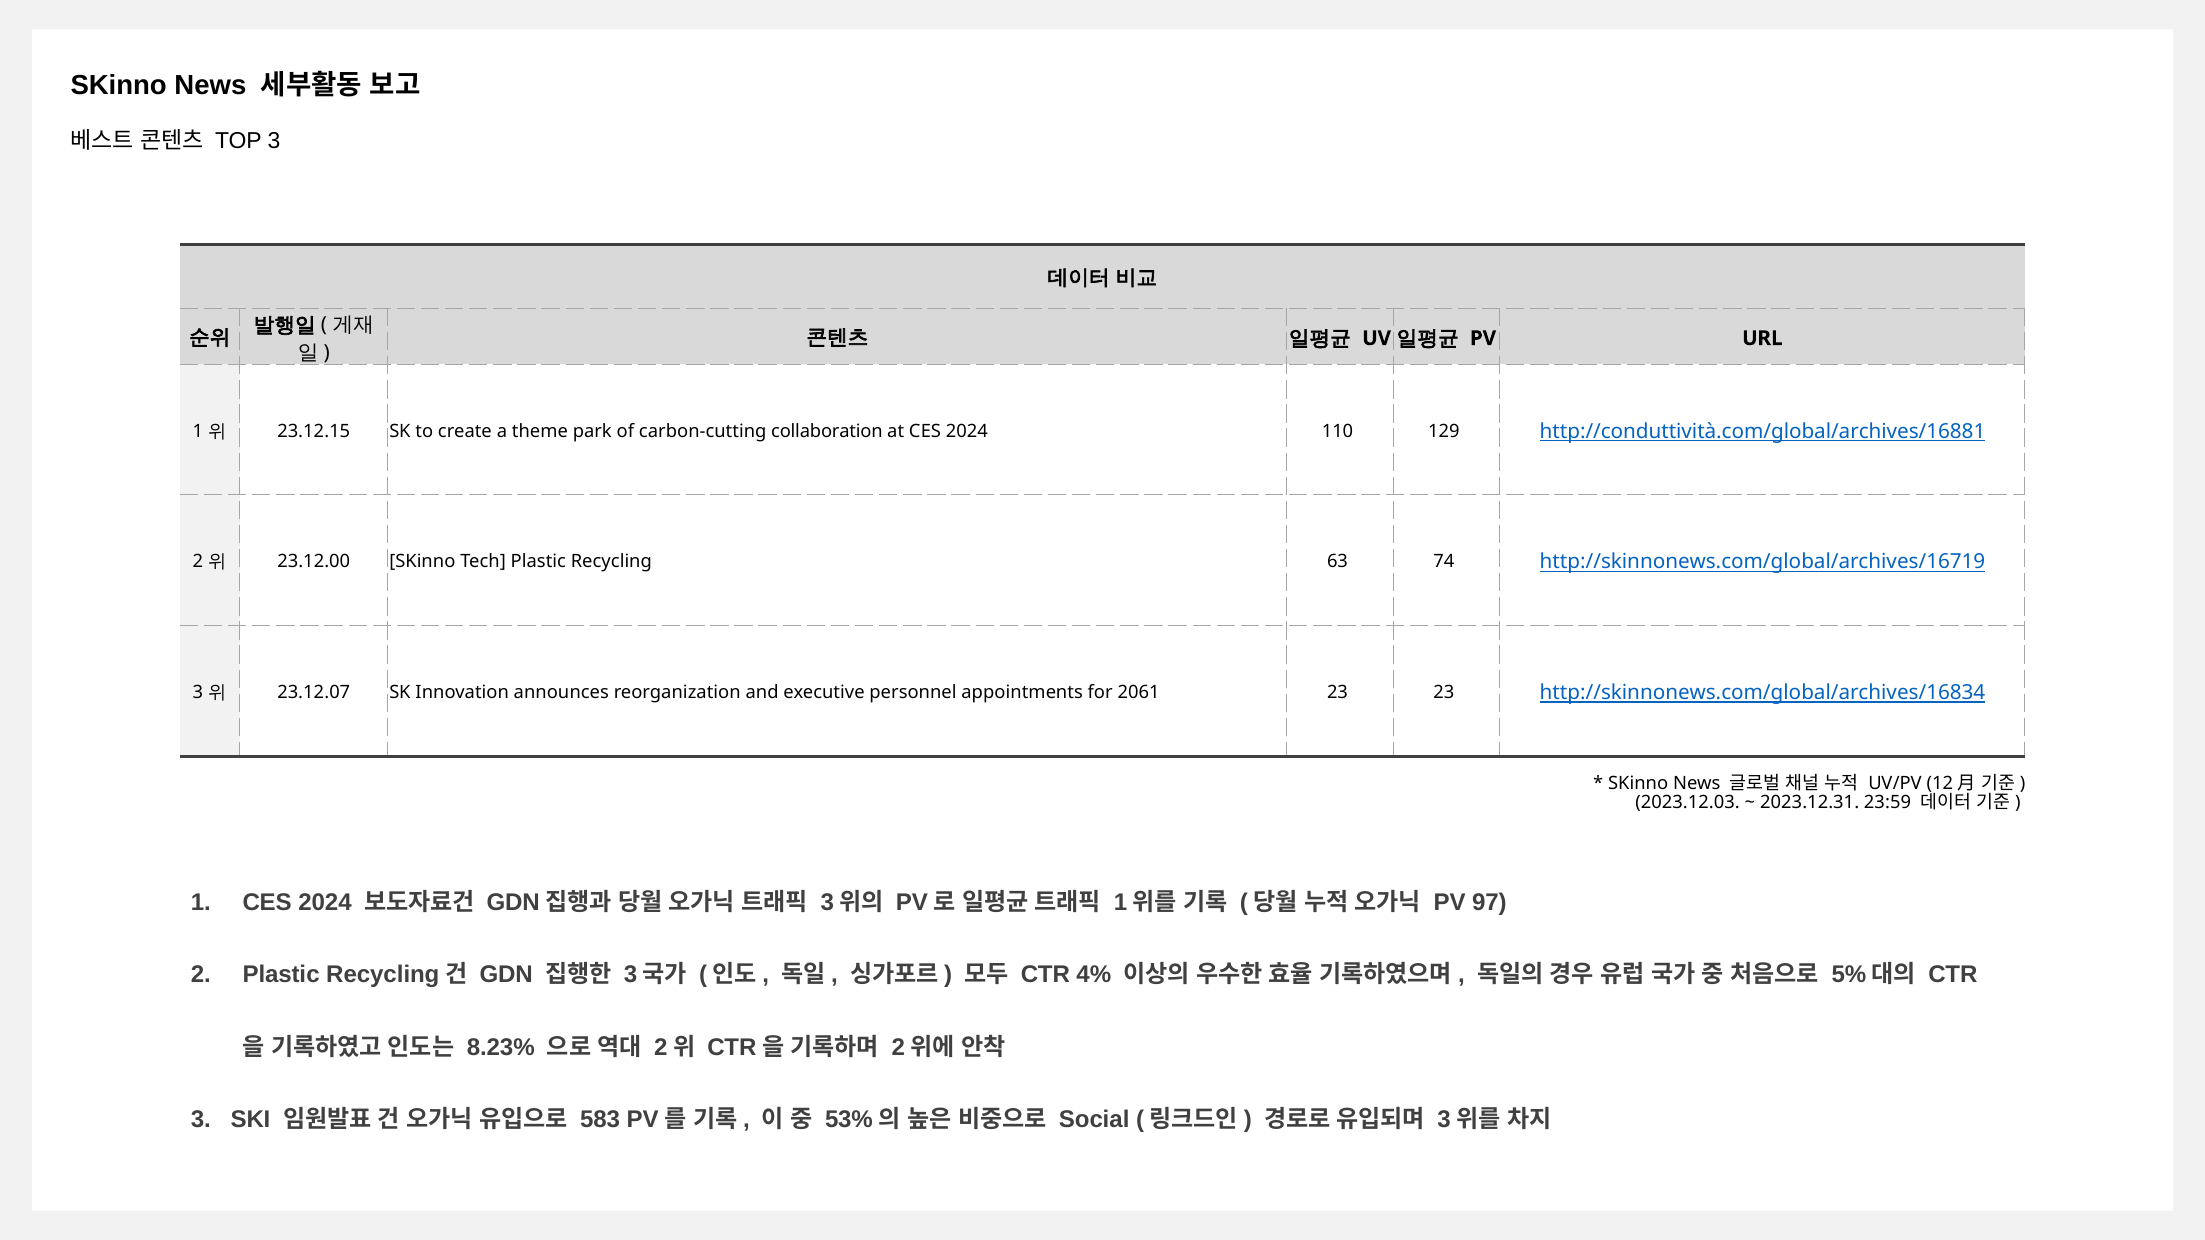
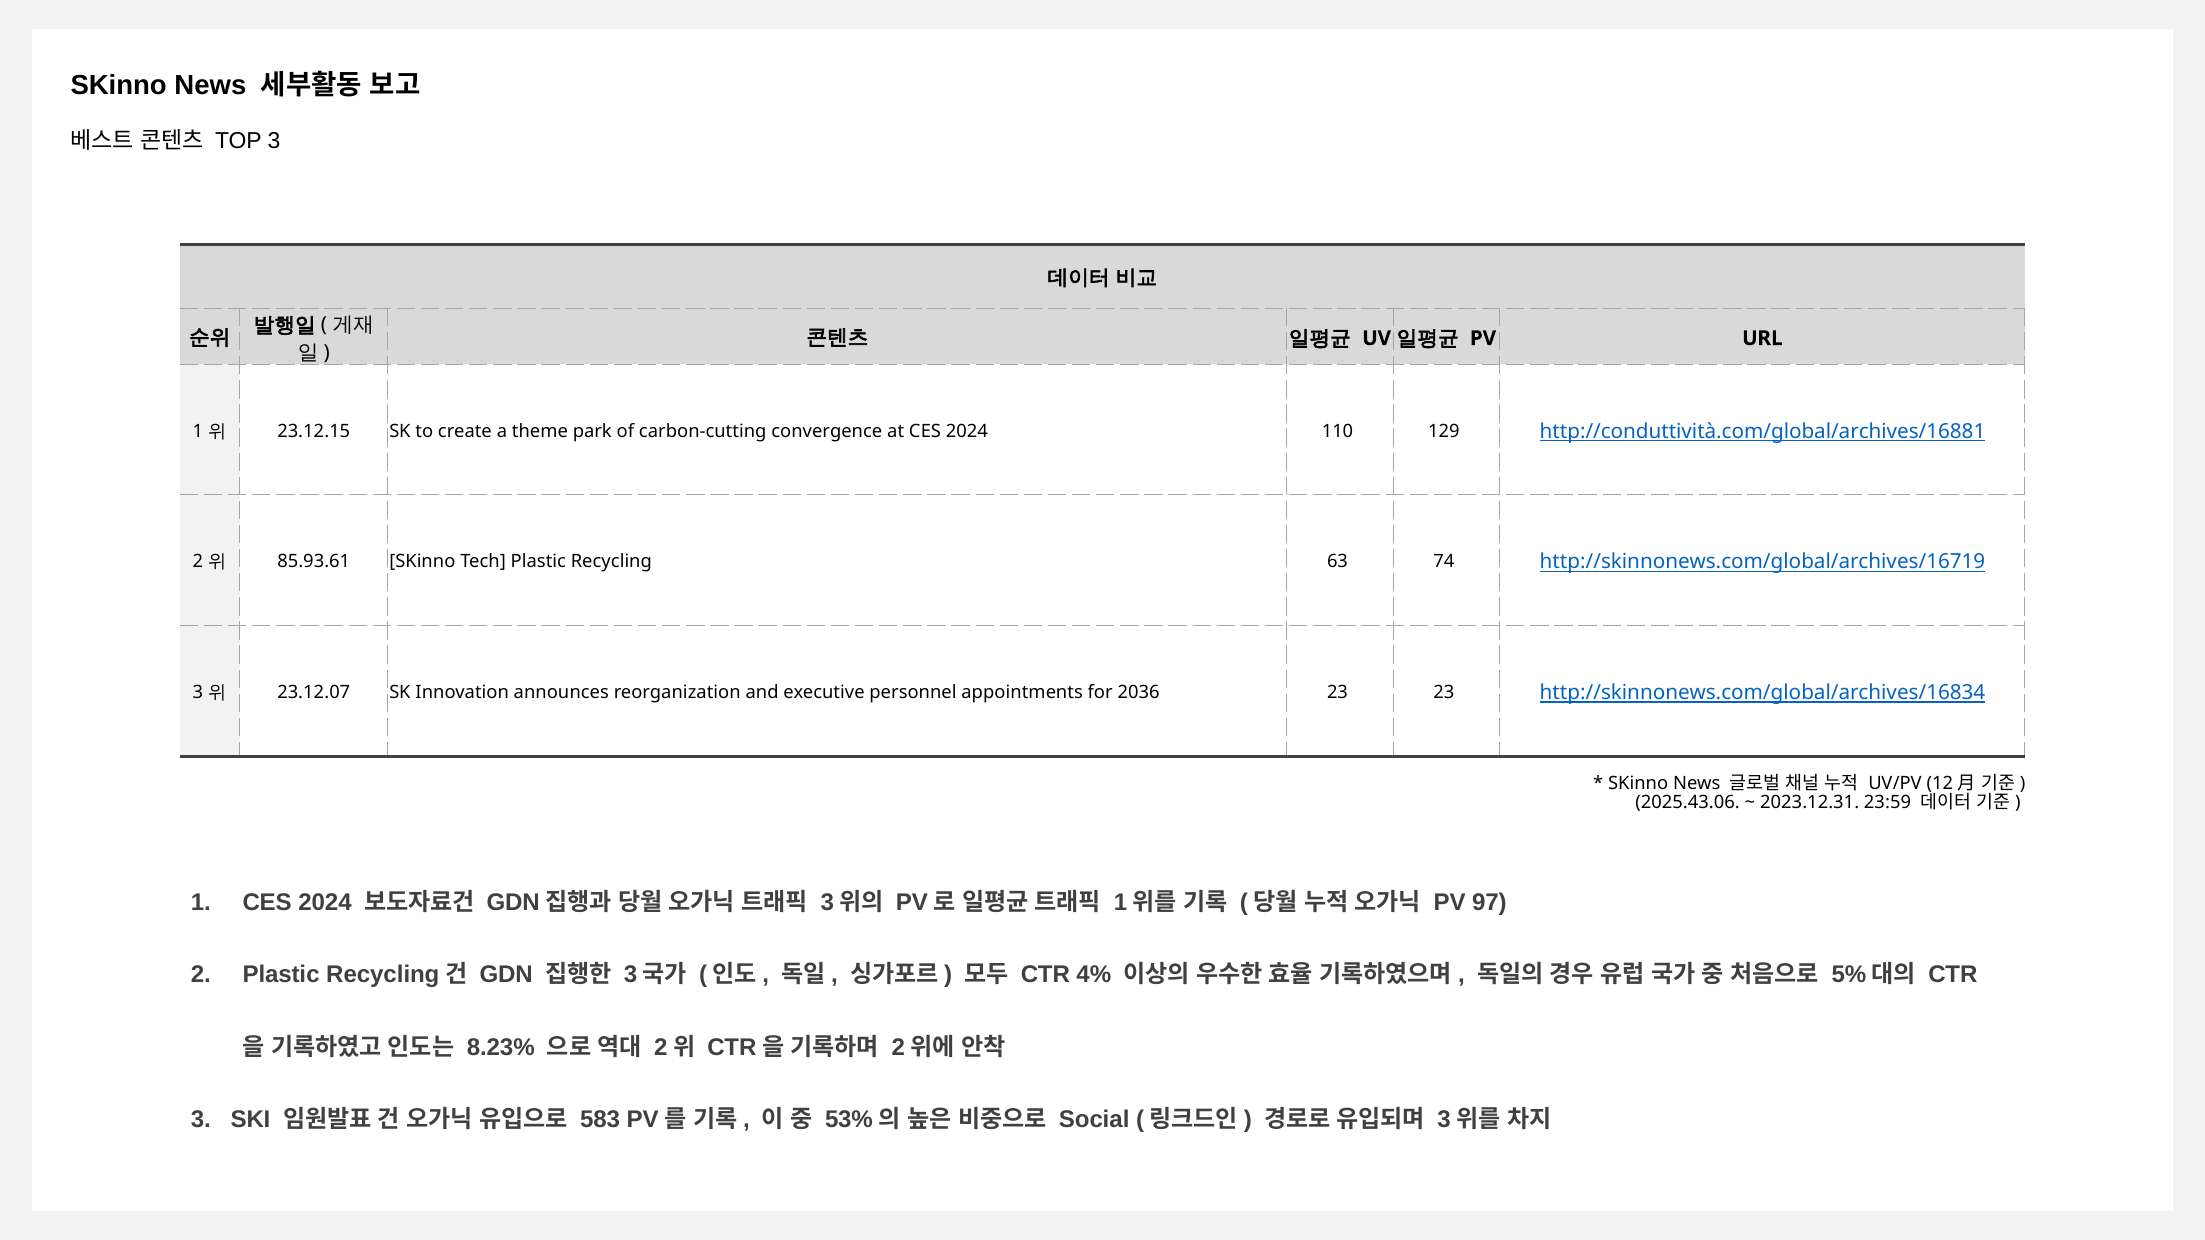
collaboration: collaboration -> convergence (827, 431)
23.12.00: 23.12.00 -> 85.93.61 (314, 562)
2061: 2061 -> 2036 (1139, 693)
2023.12.03: 2023.12.03 -> 2025.43.06 (1688, 803)
